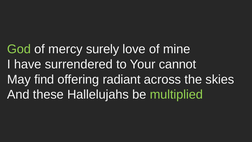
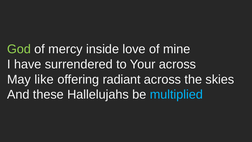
surely: surely -> inside (103, 49)
Your cannot: cannot -> across (177, 64)
find: find -> like (44, 79)
multiplied colour: light green -> light blue (176, 94)
